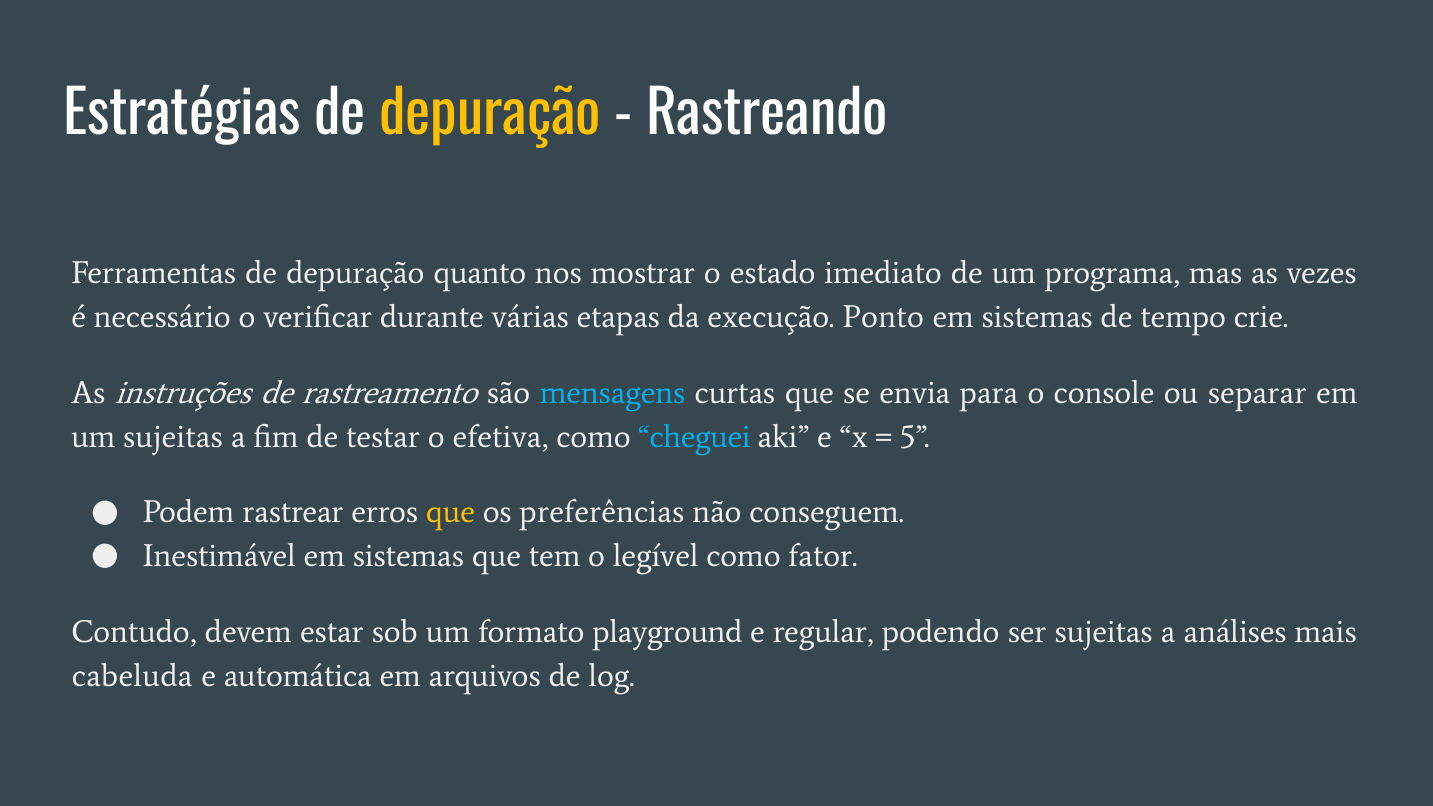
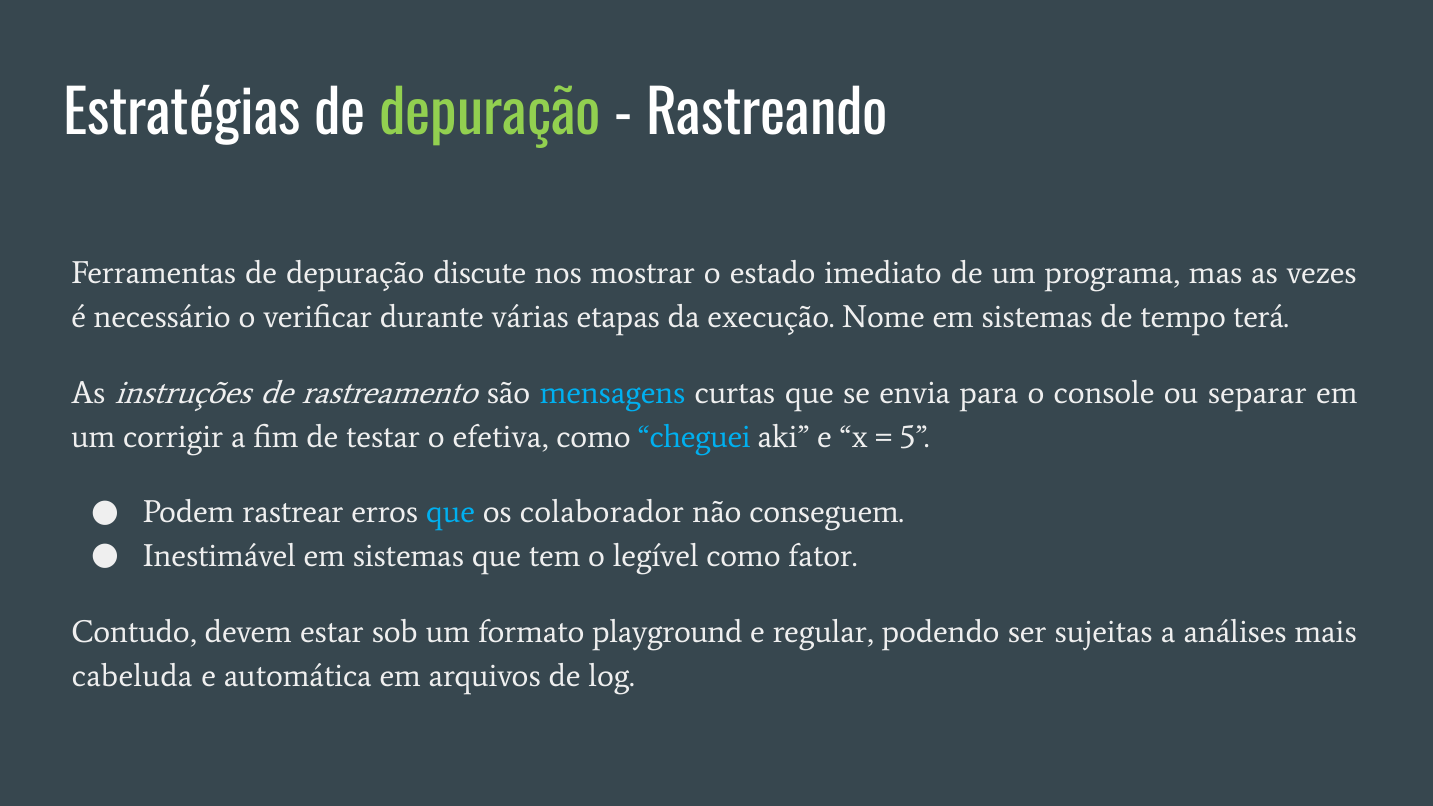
depuração colour: yellow -> light green (490, 114)
quanto: quanto -> discute (480, 273)
Ponto: Ponto -> Nome (884, 317)
crie: crie -> terá (1261, 317)
um sujeitas: sujeitas -> corrigir (173, 437)
que colour: yellow -> light blue (450, 512)
preferências: preferências -> colaborador (602, 512)
